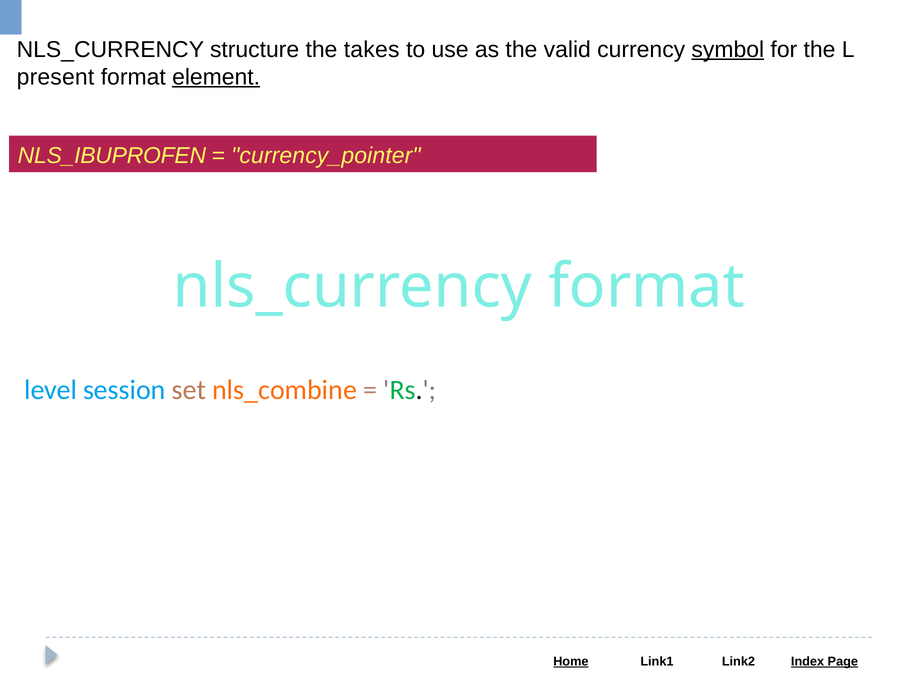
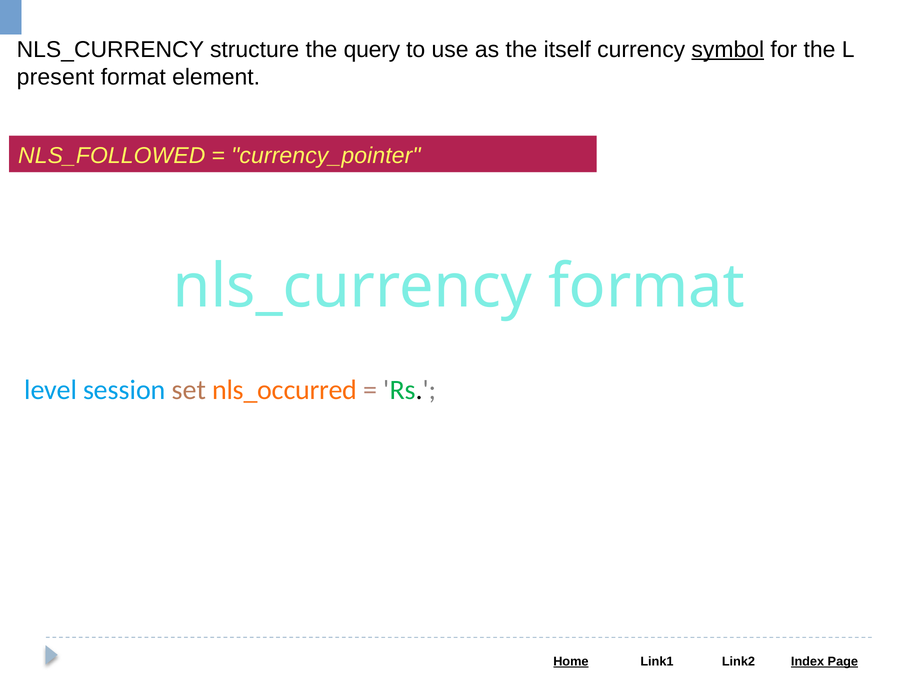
takes: takes -> query (372, 50)
valid: valid -> itself (567, 50)
element underline: present -> none (216, 77)
NLS_IBUPROFEN: NLS_IBUPROFEN -> NLS_FOLLOWED (112, 156)
nls_combine: nls_combine -> nls_occurred (285, 391)
